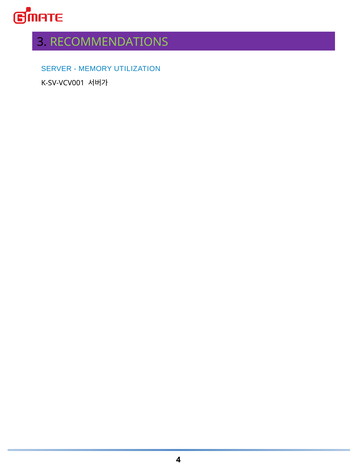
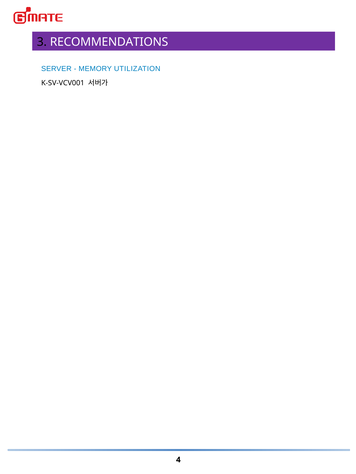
RECOMMENDATIONS colour: light green -> white (109, 42)
